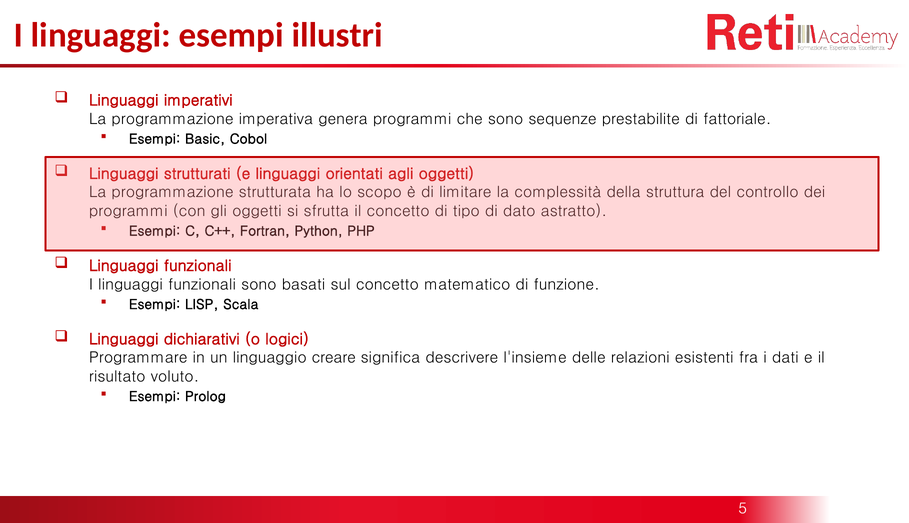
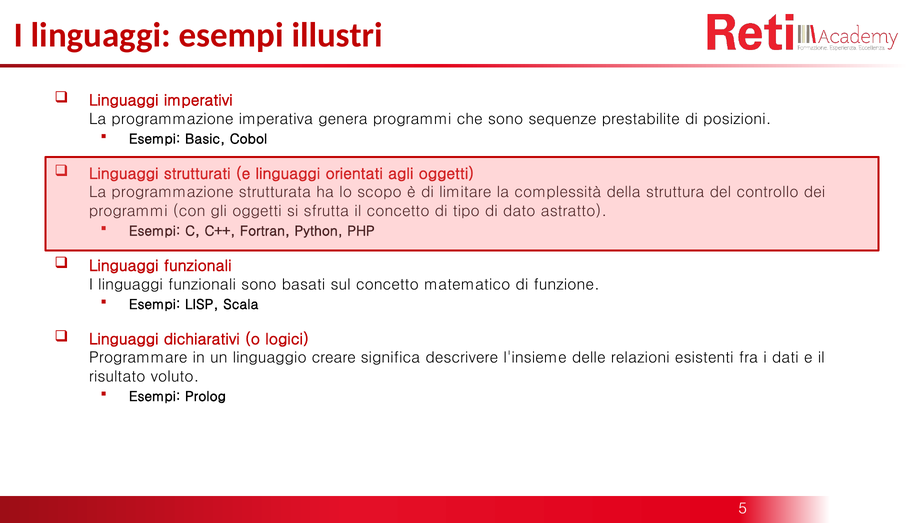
fattoriale: fattoriale -> posizioni (737, 119)
